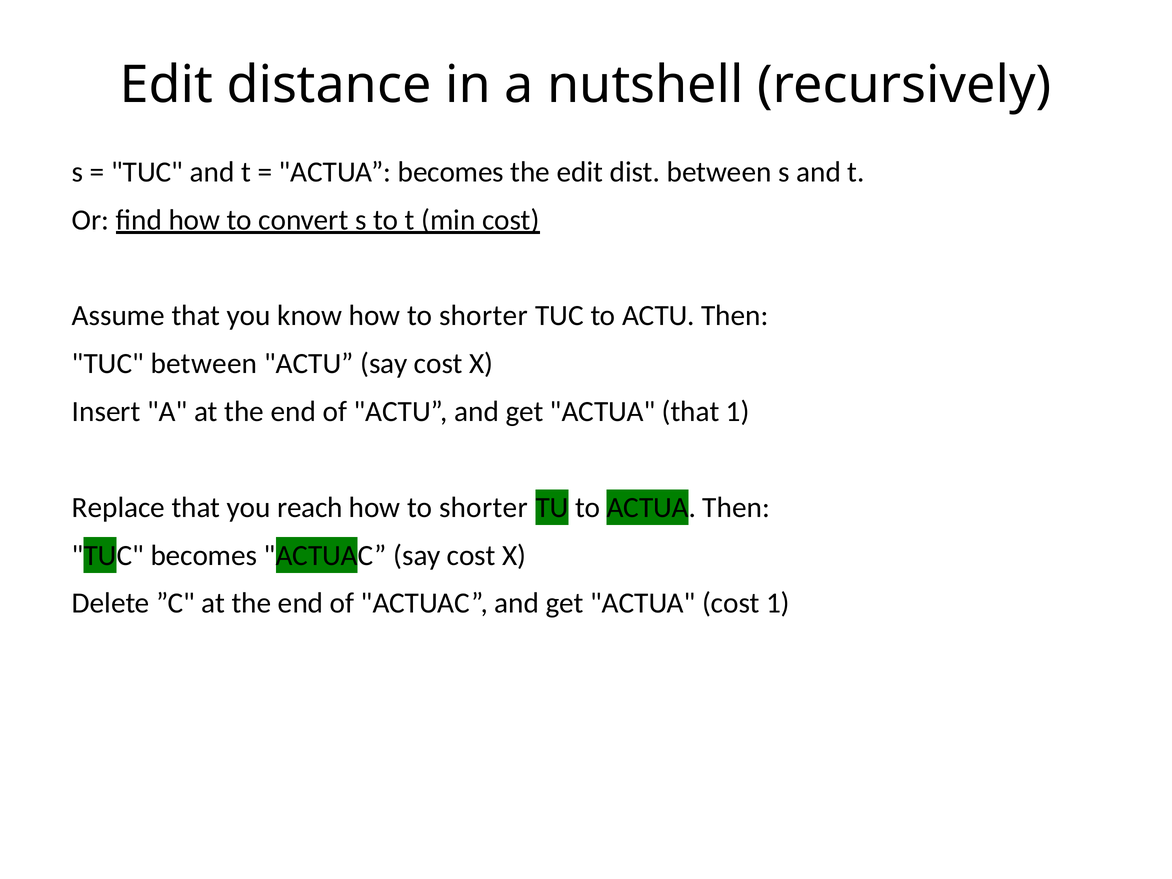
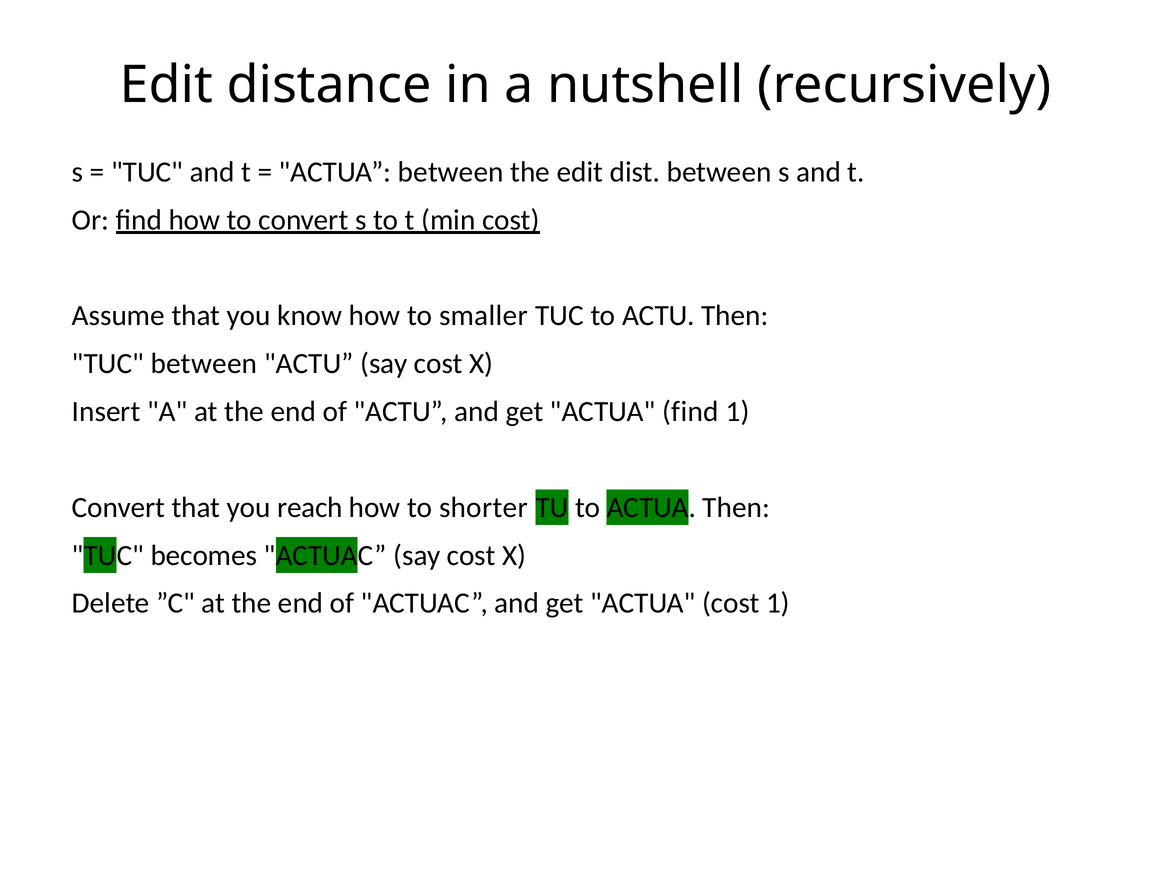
ACTUA becomes: becomes -> between (451, 172)
know how to shorter: shorter -> smaller (483, 316)
ACTUA that: that -> find (690, 412)
Replace: Replace -> Convert (118, 507)
